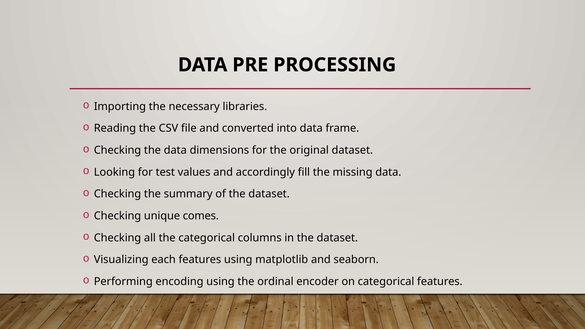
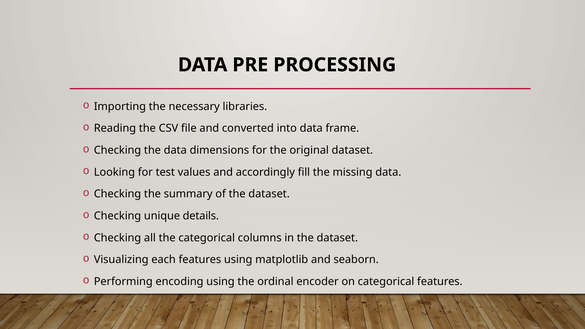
comes: comes -> details (201, 216)
